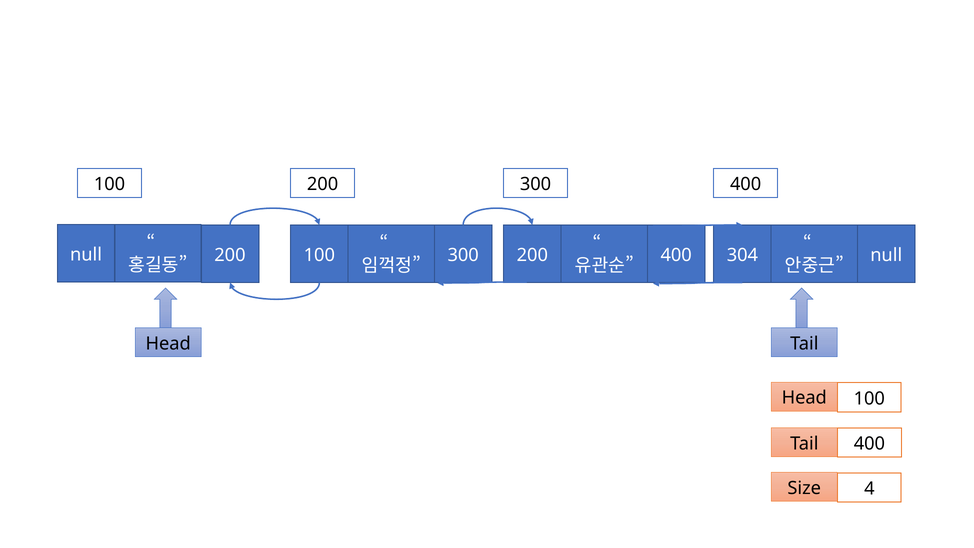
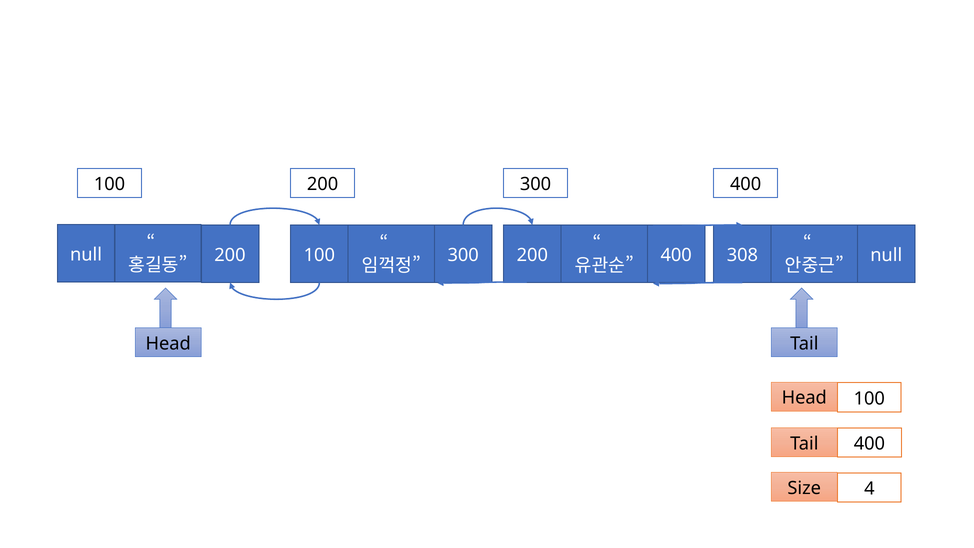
304: 304 -> 308 (742, 255)
